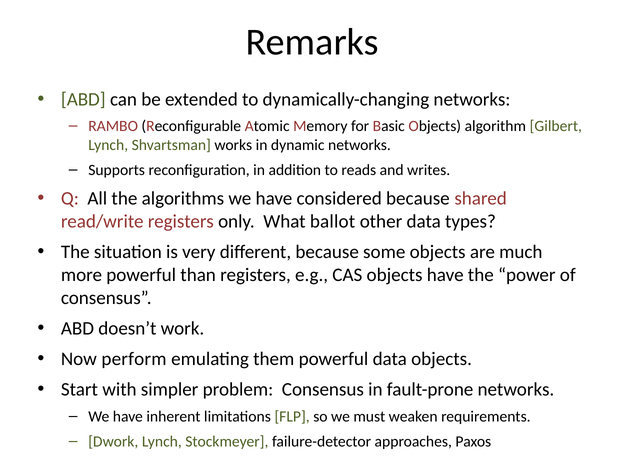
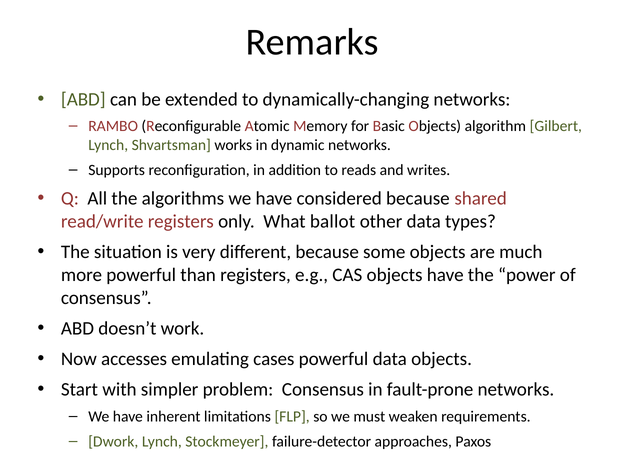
perform: perform -> accesses (134, 359)
them: them -> cases (274, 359)
